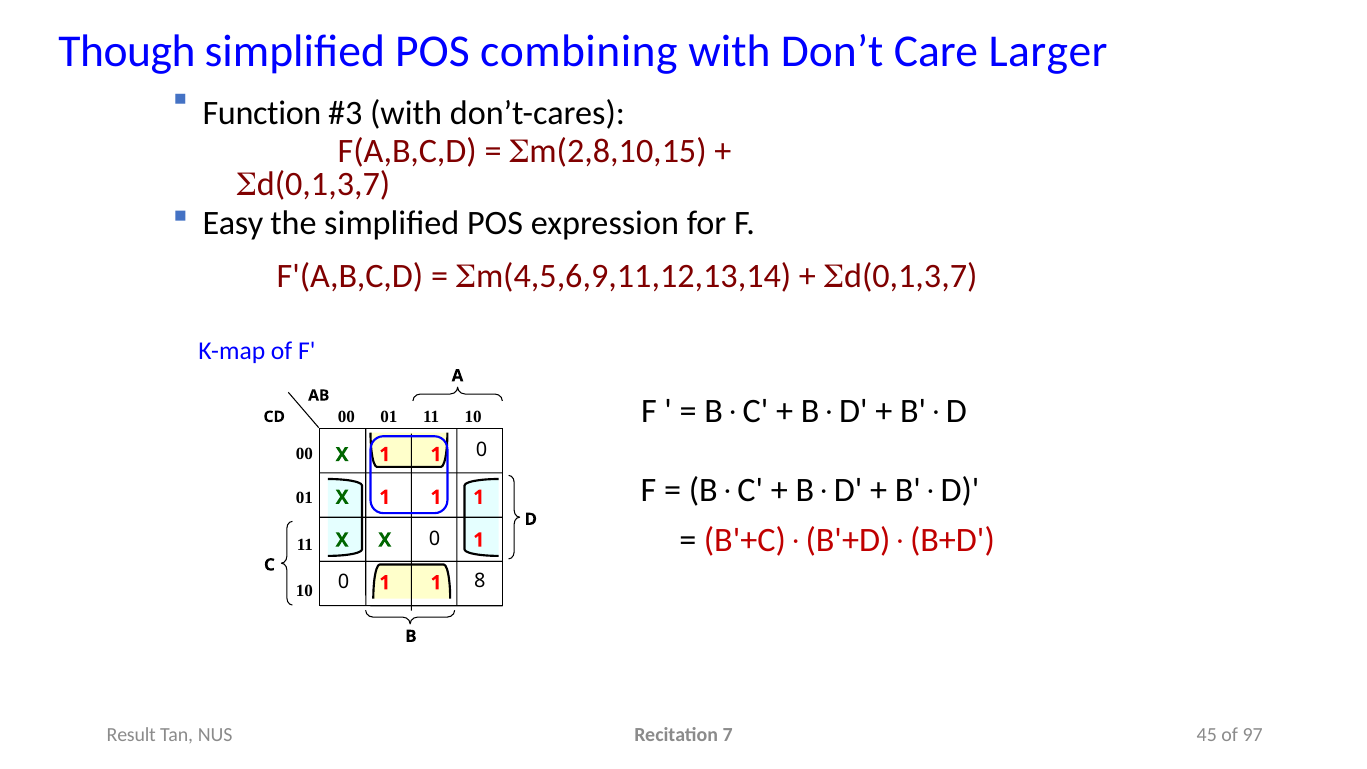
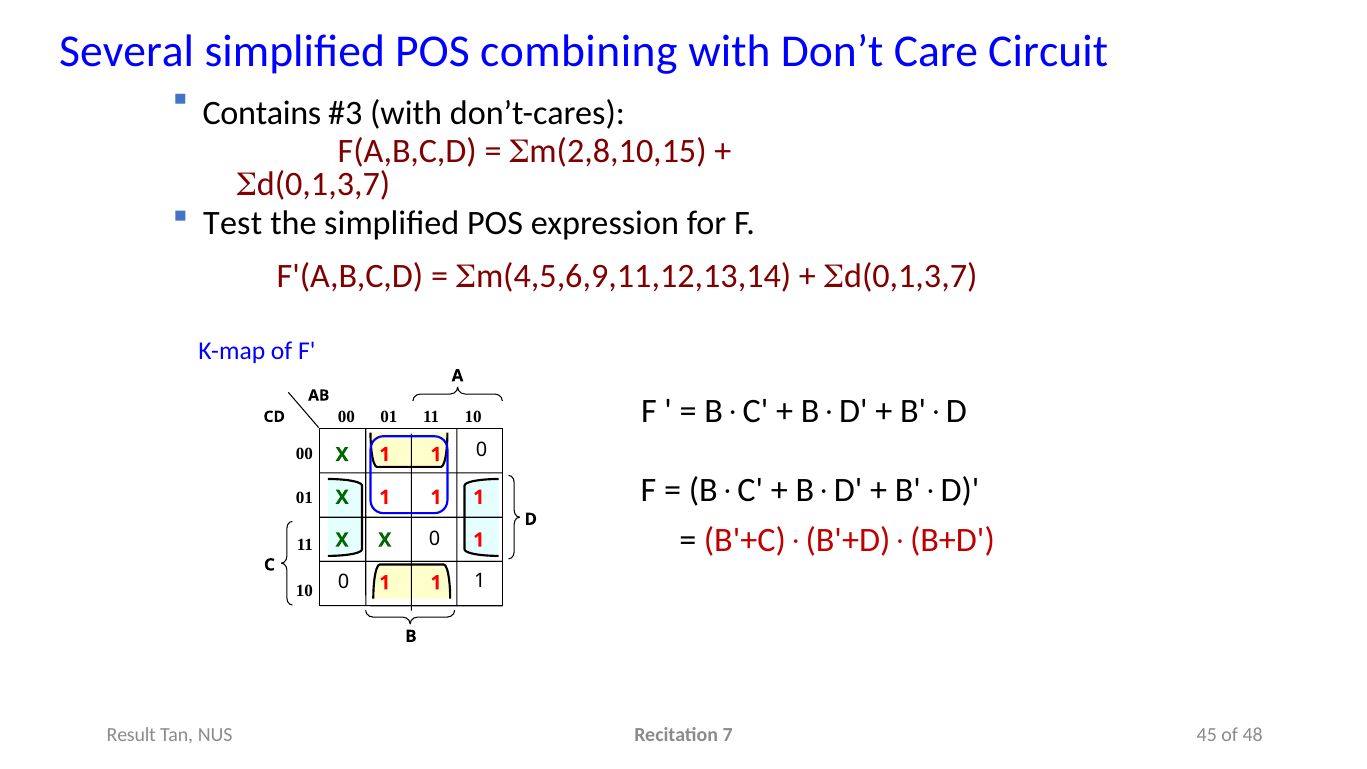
Though: Though -> Several (127, 51)
Larger: Larger -> Circuit (1048, 51)
Function: Function -> Contains (262, 113)
Easy: Easy -> Test (233, 223)
0 8: 8 -> 1 (480, 581)
97: 97 -> 48 (1253, 734)
